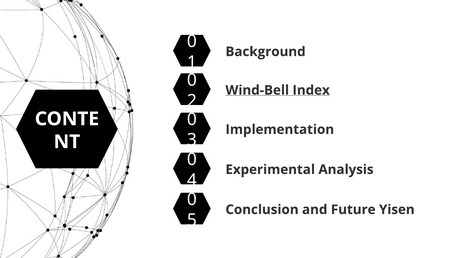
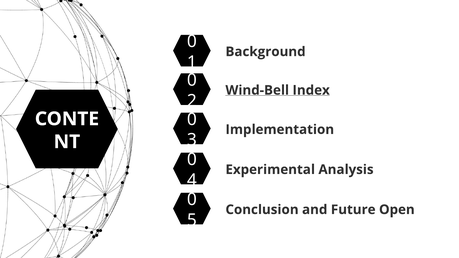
Yisen: Yisen -> Open (397, 210)
